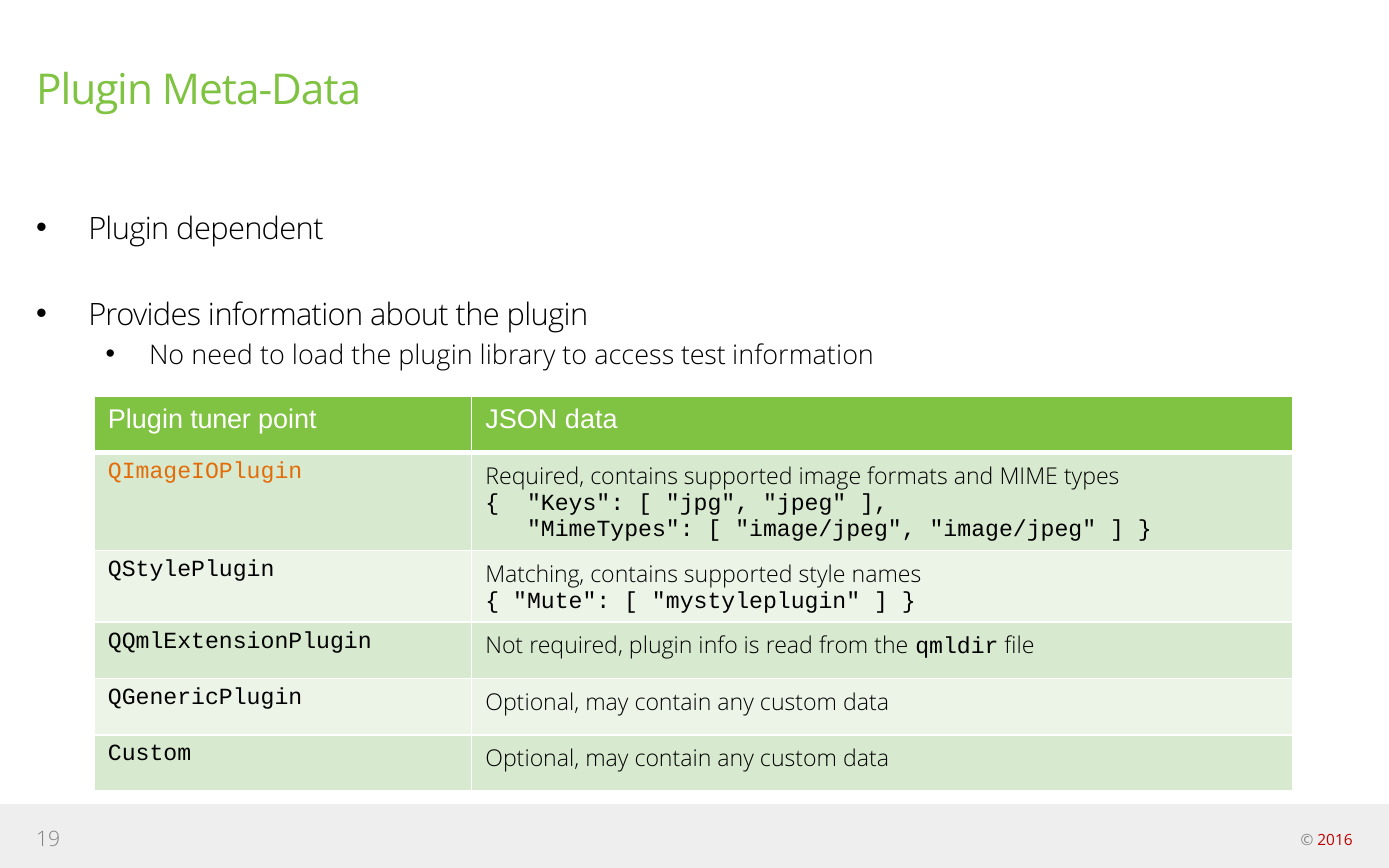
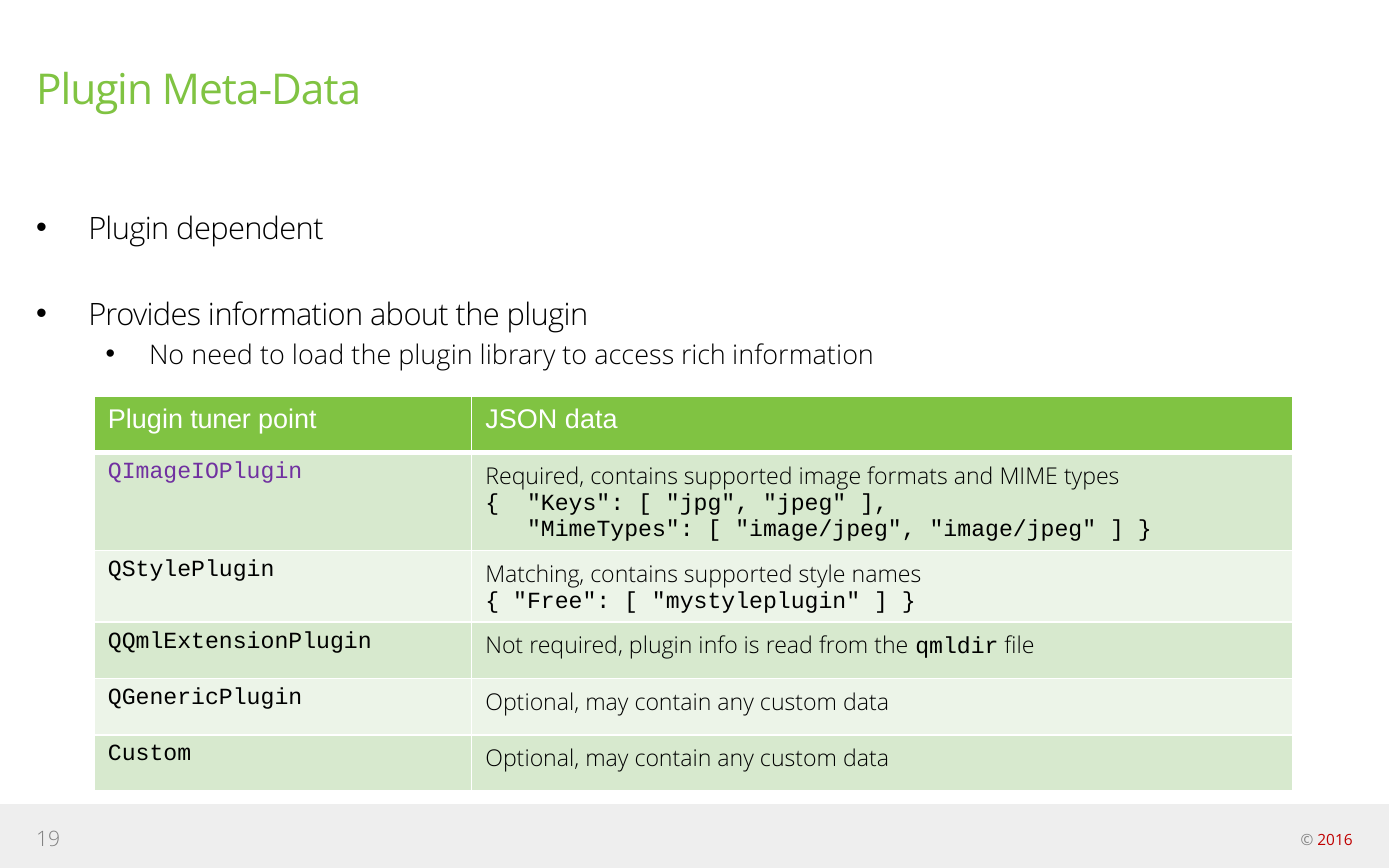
test: test -> rich (703, 355)
QImageIOPlugin colour: orange -> purple (205, 471)
Mute: Mute -> Free (562, 601)
